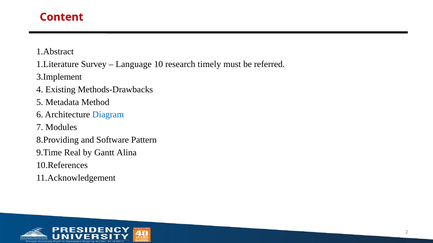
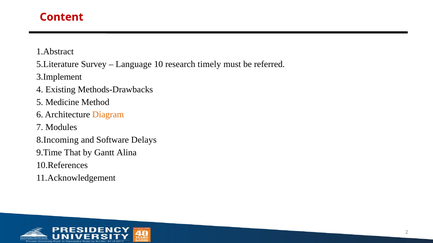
1.Literature: 1.Literature -> 5.Literature (58, 64)
Metadata: Metadata -> Medicine (62, 102)
Diagram colour: blue -> orange (108, 115)
8.Providing: 8.Providing -> 8.Incoming (58, 140)
Pattern: Pattern -> Delays (144, 140)
Real: Real -> That (72, 153)
